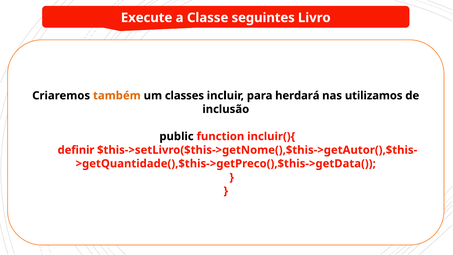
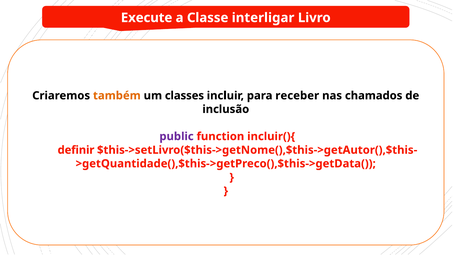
seguintes: seguintes -> interligar (263, 18)
herdará: herdará -> receber (297, 96)
utilizamos: utilizamos -> chamados (374, 96)
public colour: black -> purple (177, 136)
